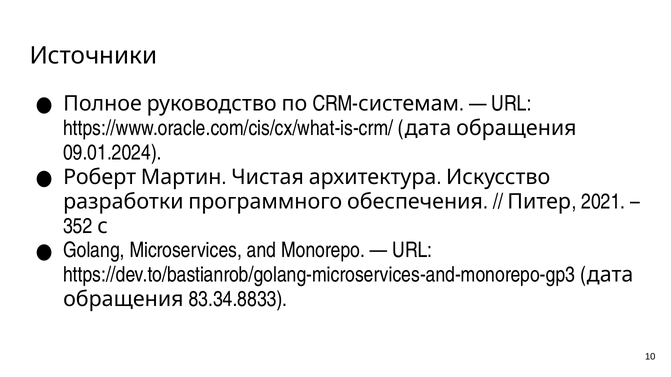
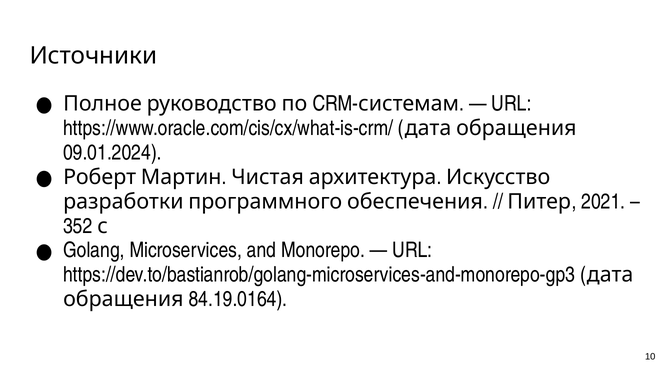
83.34.8833: 83.34.8833 -> 84.19.0164 (238, 300)
